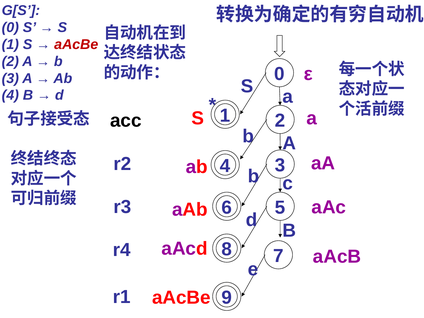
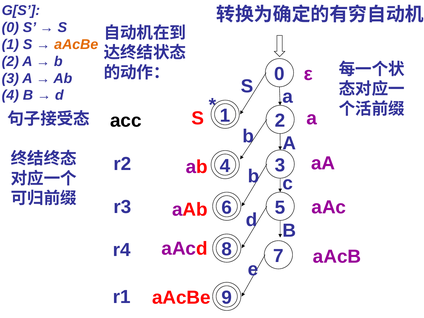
aAcBe colour: red -> orange (76, 44)
